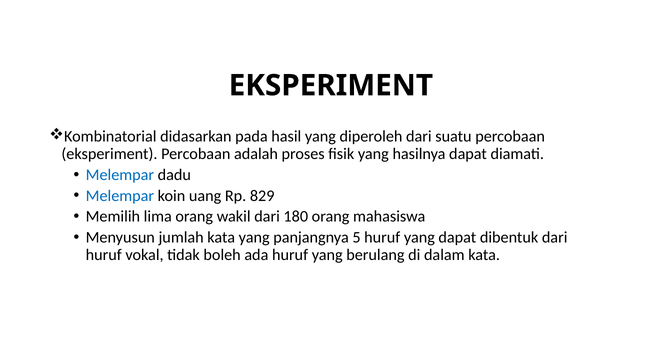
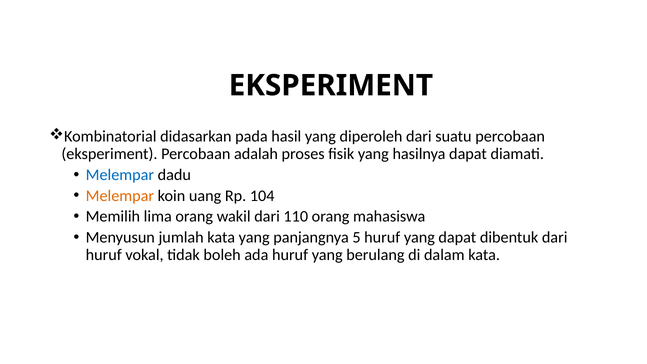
Melempar colour: blue -> orange (120, 196)
829: 829 -> 104 (262, 196)
180: 180 -> 110 (296, 216)
